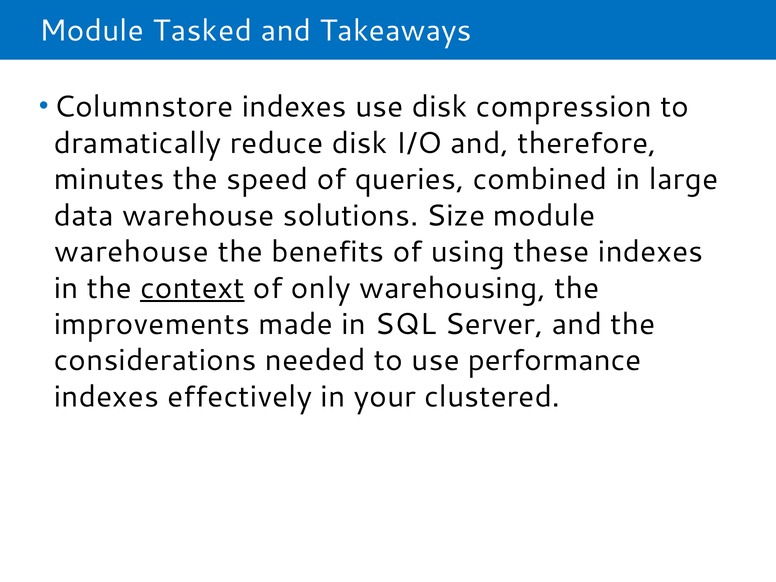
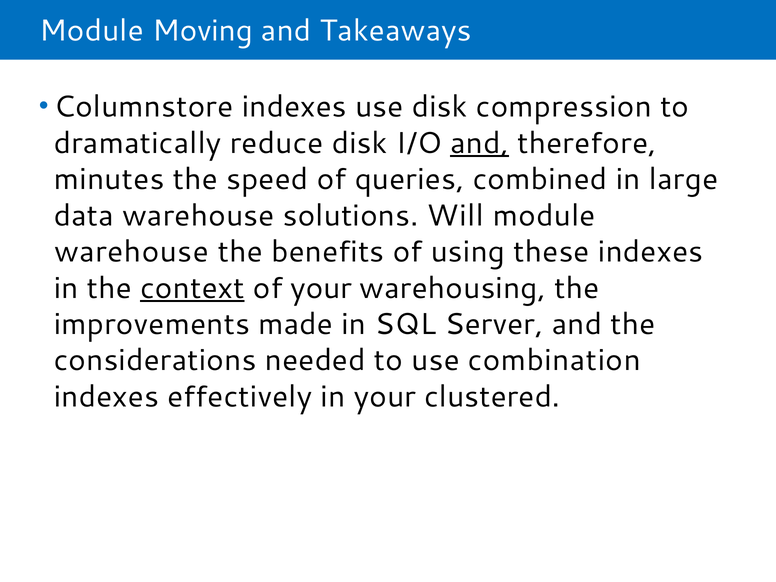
Tasked: Tasked -> Moving (203, 31)
and underline: none -> present (480, 143)
Size: Size -> Will (456, 216)
of only: only -> your (321, 288)
performance: performance -> combination (554, 361)
